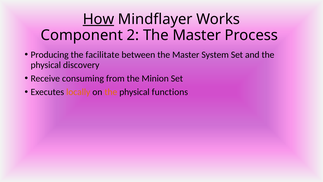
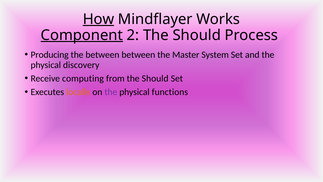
Component underline: none -> present (82, 35)
2 The Master: Master -> Should (197, 35)
the facilitate: facilitate -> between (102, 55)
consuming: consuming -> computing (83, 78)
from the Minion: Minion -> Should (155, 78)
the colour: orange -> purple (111, 92)
